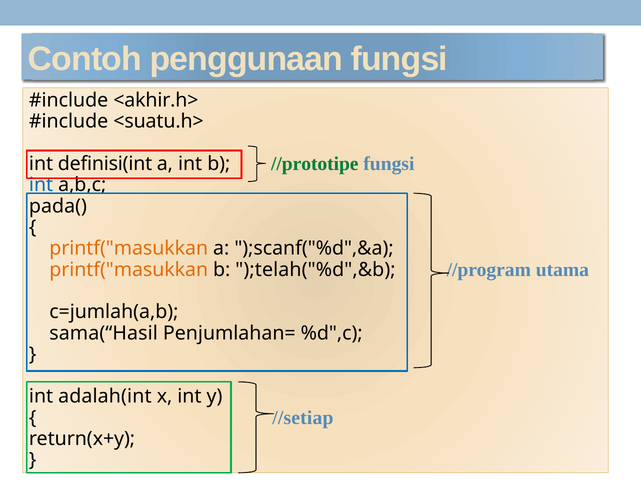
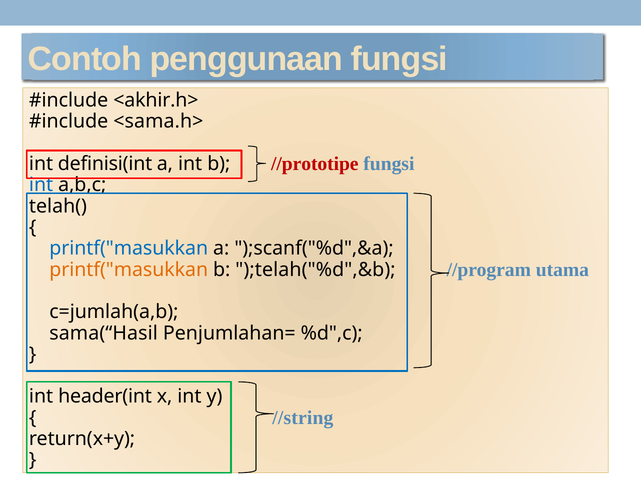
<suatu.h>: <suatu.h> -> <sama.h> (158, 121)
//prototipe colour: green -> red (315, 164)
pada(: pada( -> telah( (58, 206)
printf("masukkan colour: orange -> blue (129, 248)
adalah(int: adalah(int -> header(int (105, 396)
//setiap: //setiap -> //string (303, 417)
